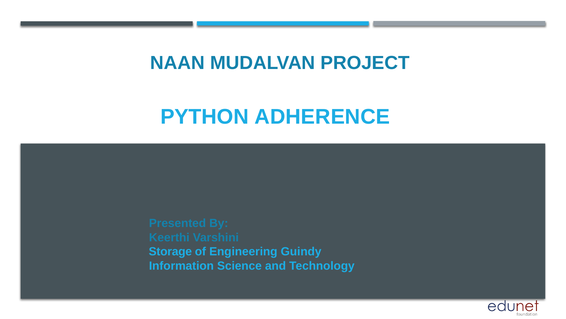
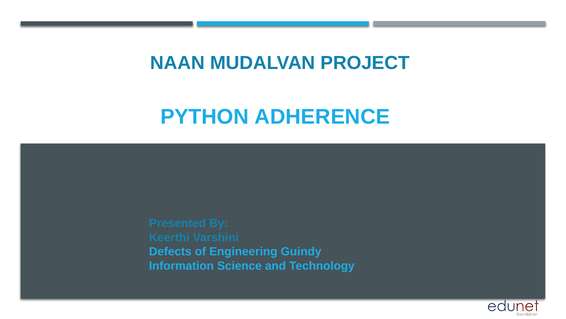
Storage: Storage -> Defects (170, 251)
